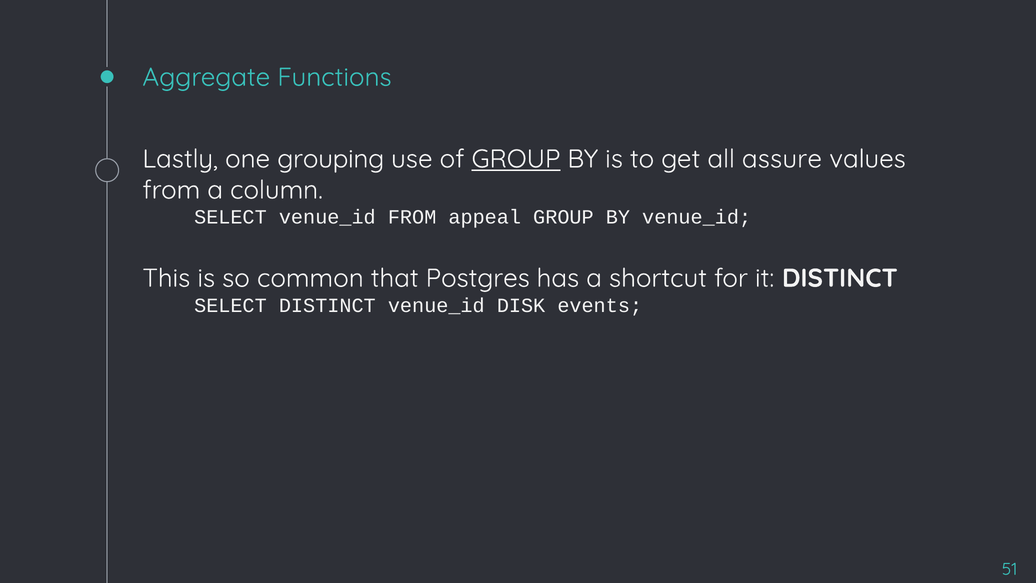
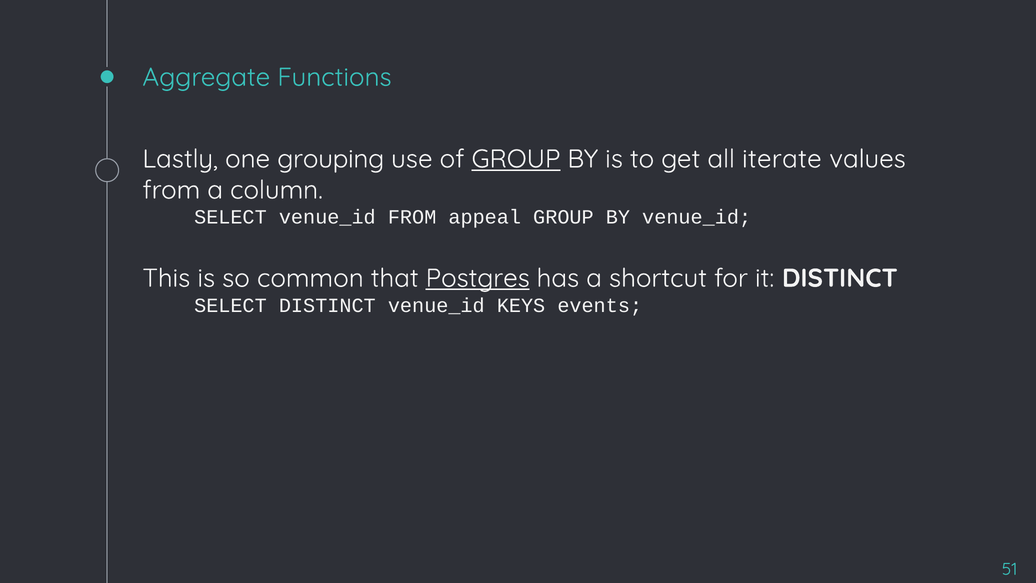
assure: assure -> iterate (782, 159)
Postgres underline: none -> present (478, 278)
DISK: DISK -> KEYS (521, 305)
